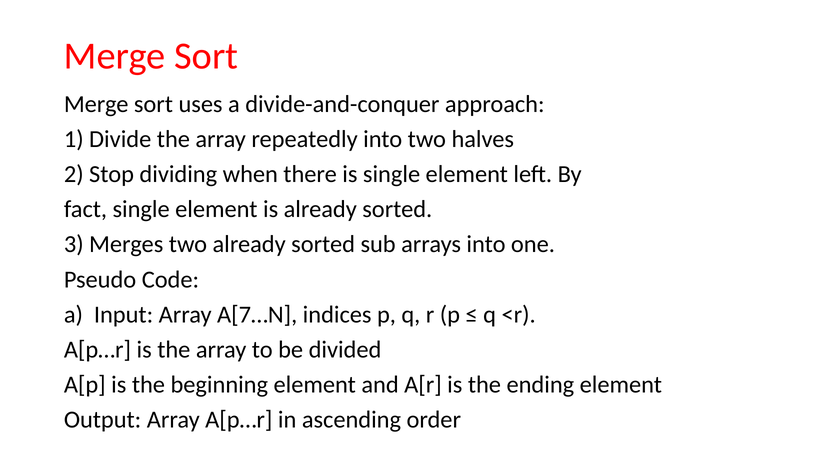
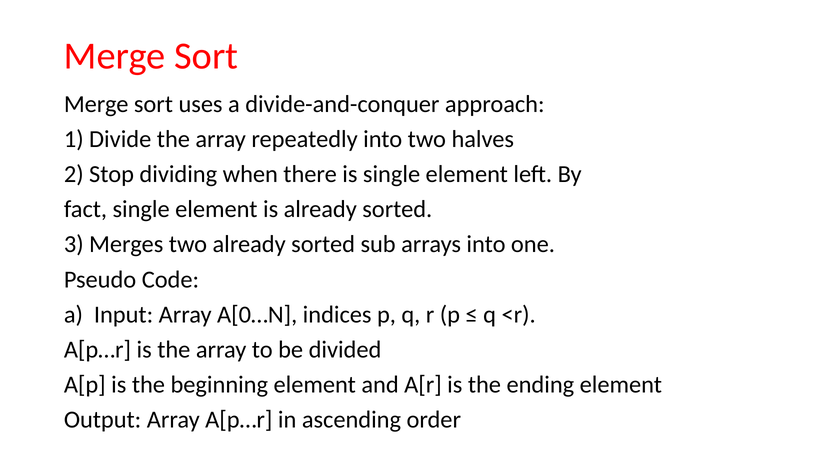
A[7…N: A[7…N -> A[0…N (257, 315)
